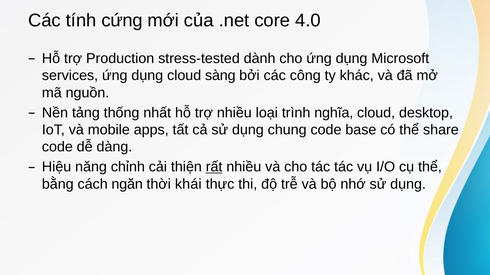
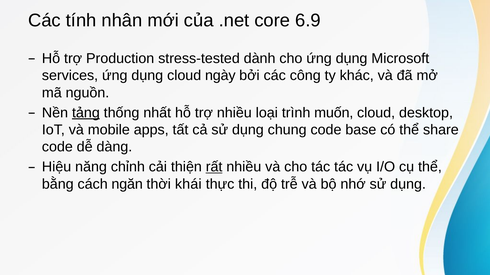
cứng: cứng -> nhân (122, 21)
4.0: 4.0 -> 6.9 (308, 21)
sàng: sàng -> ngày (220, 76)
tảng underline: none -> present (86, 113)
nghĩa: nghĩa -> muốn (334, 113)
